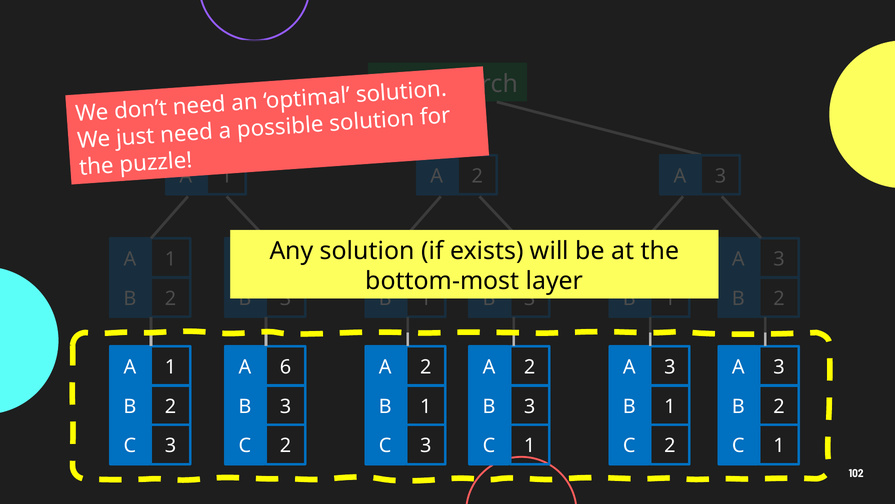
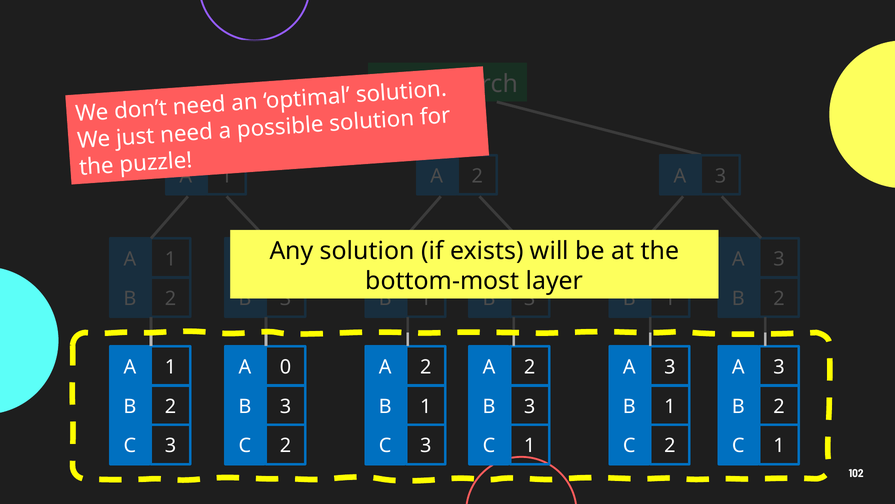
6: 6 -> 0 (285, 367)
